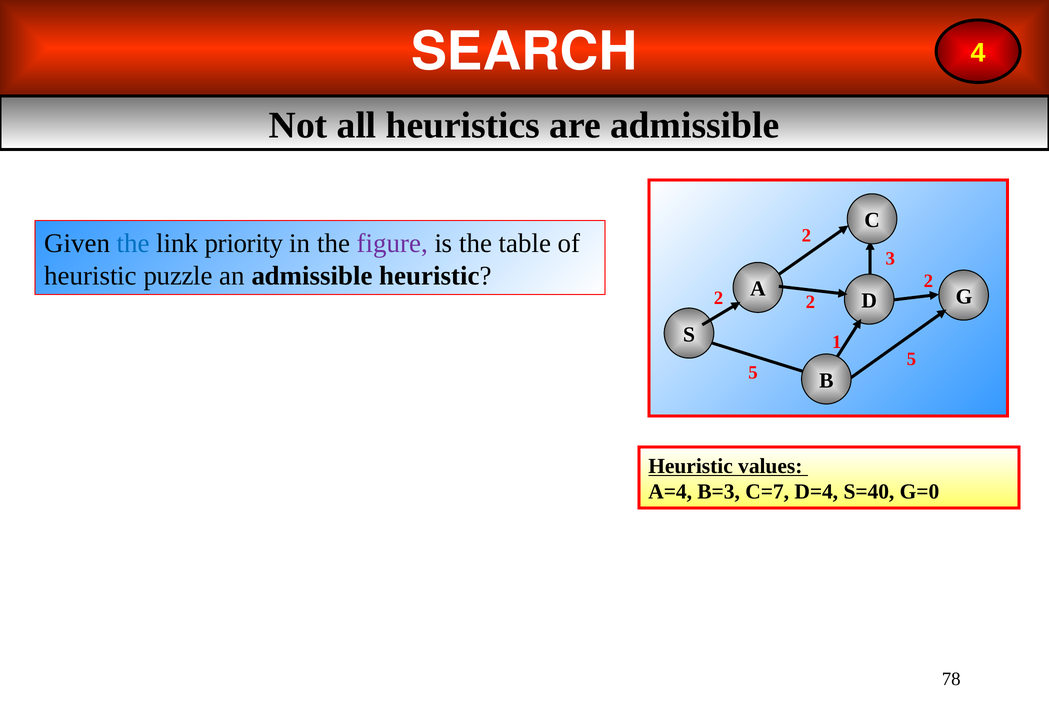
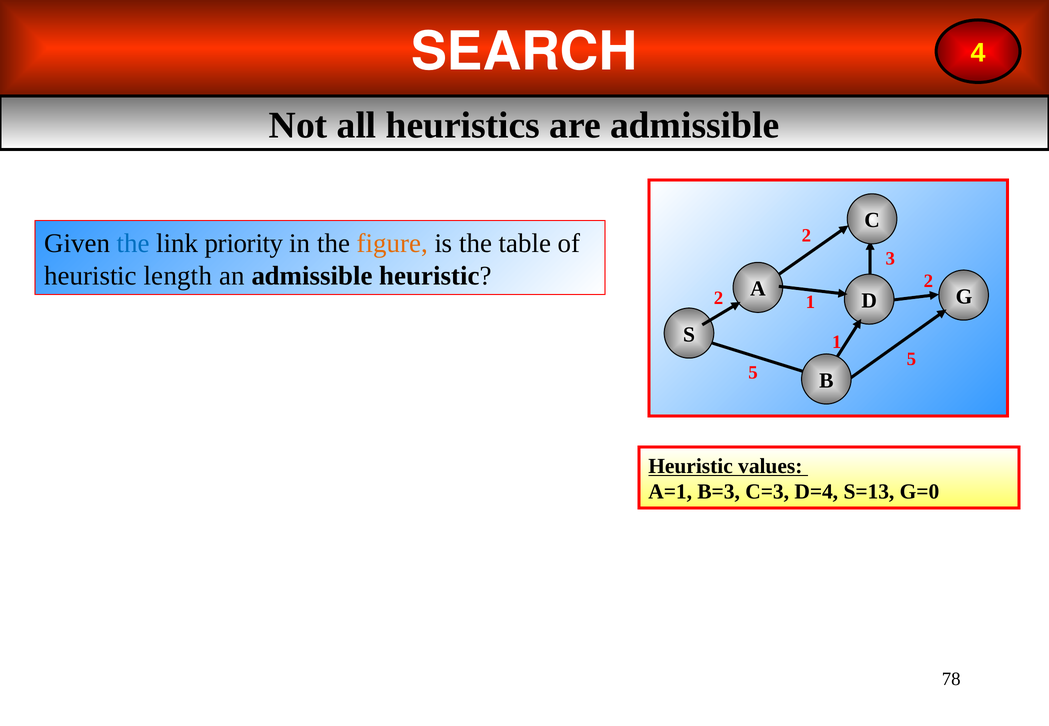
figure colour: purple -> orange (392, 244)
puzzle: puzzle -> length (178, 276)
2: 2 -> 1 (810, 302)
A=4: A=4 -> A=1 (670, 492)
C=7: C=7 -> C=3 (767, 492)
S=40: S=40 -> S=13 (869, 492)
